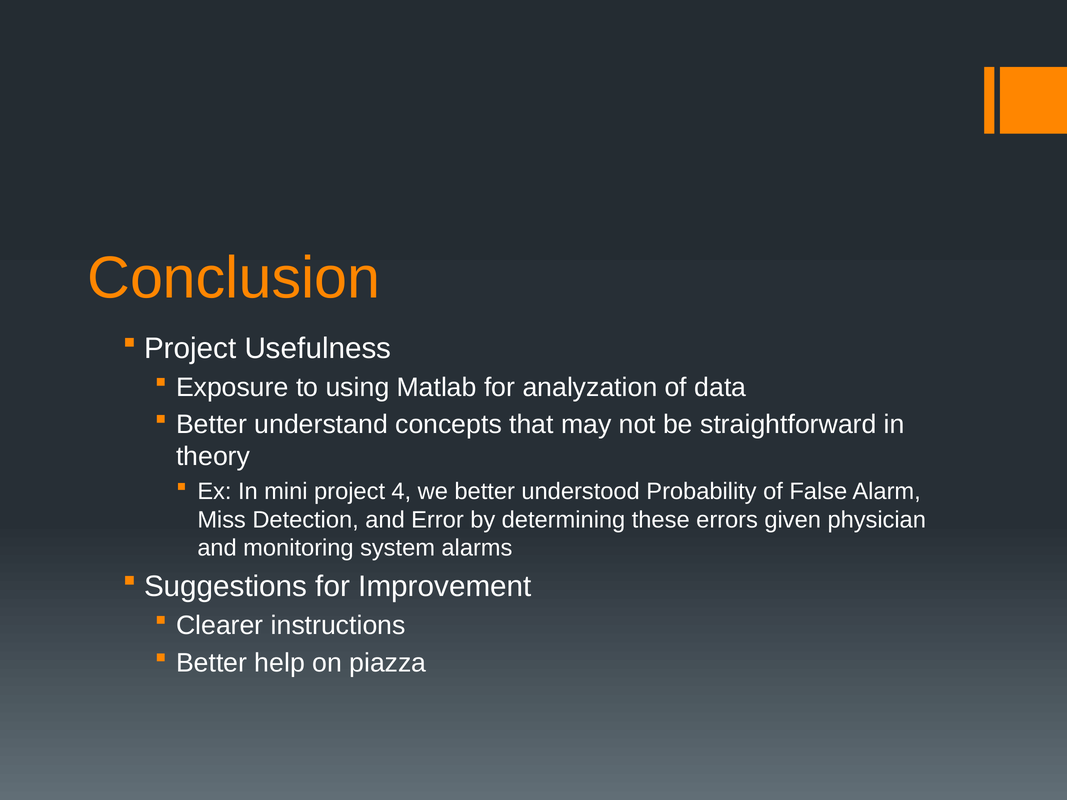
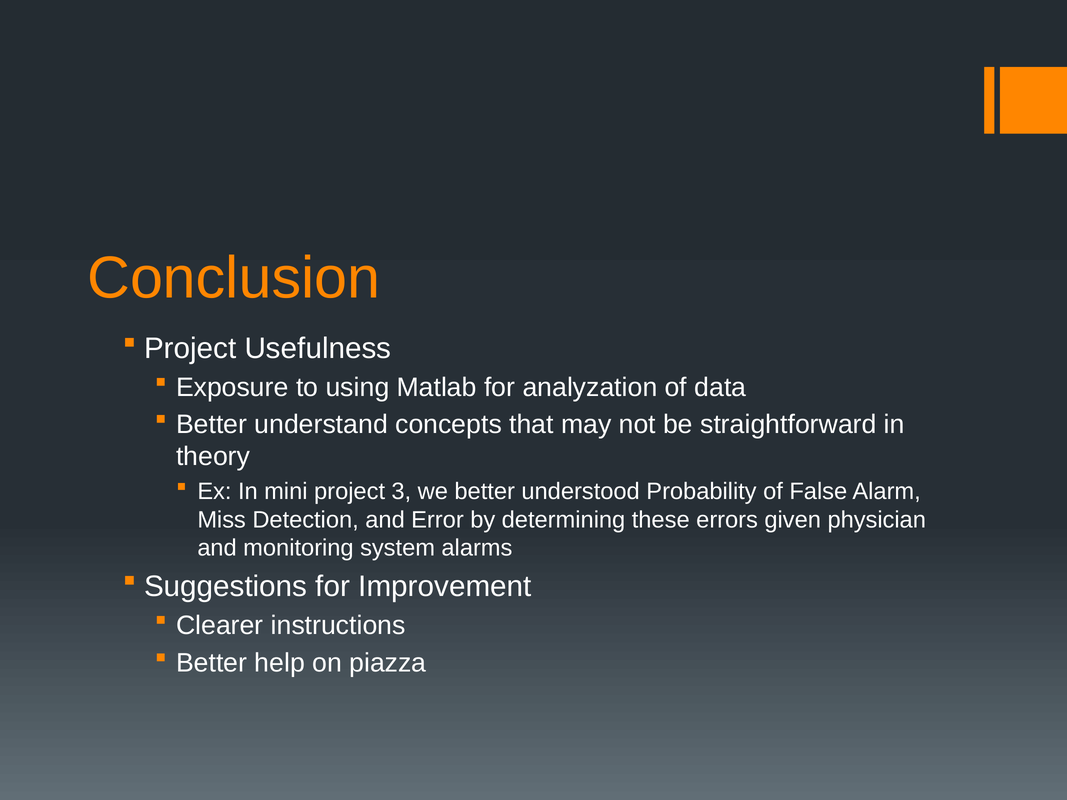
4: 4 -> 3 (401, 491)
